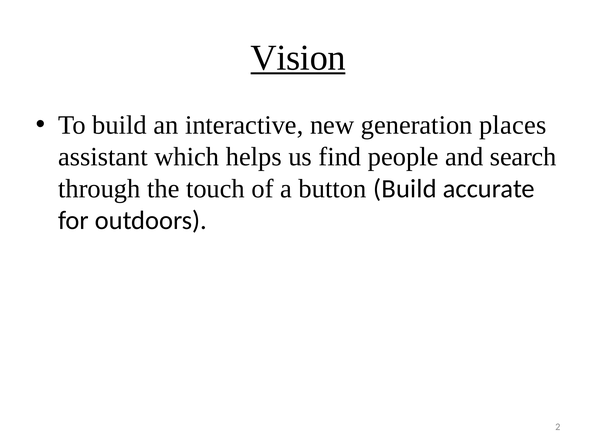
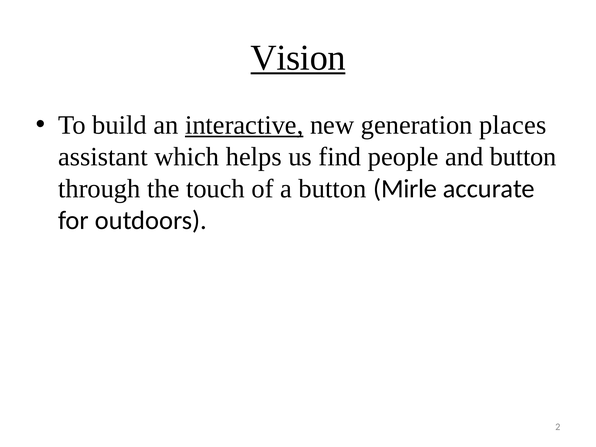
interactive underline: none -> present (244, 125)
and search: search -> button (523, 157)
button Build: Build -> Mirle (405, 189)
